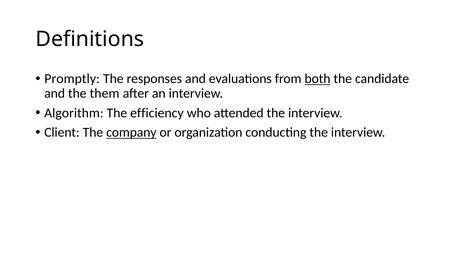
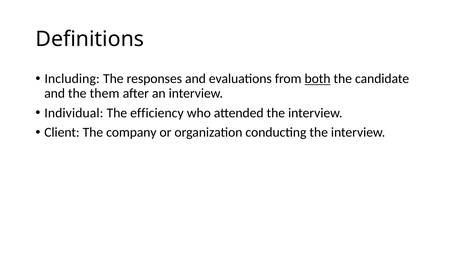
Promptly: Promptly -> Including (72, 79)
Algorithm: Algorithm -> Individual (74, 113)
company underline: present -> none (131, 133)
